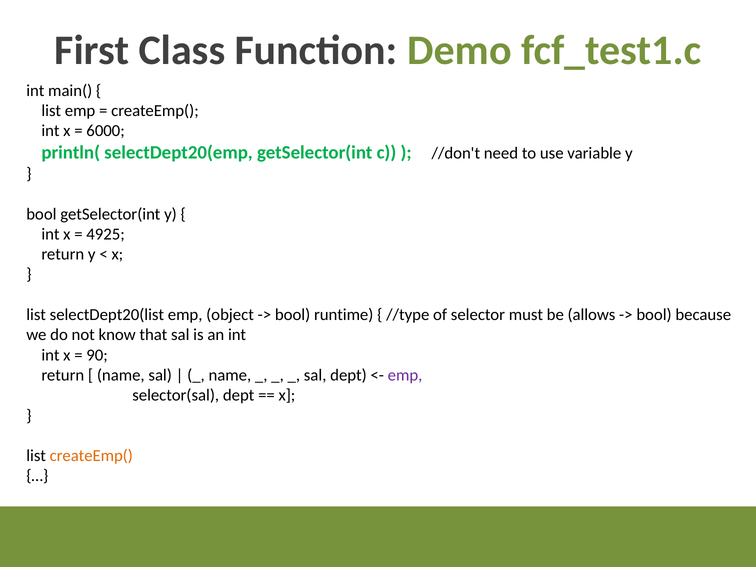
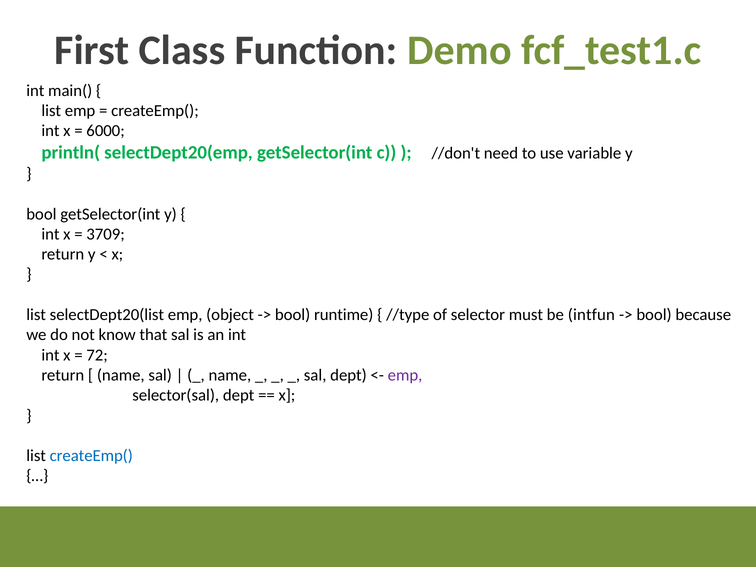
4925: 4925 -> 3709 (106, 234)
allows: allows -> intfun (591, 315)
90: 90 -> 72 (97, 355)
createEmp( colour: orange -> blue (91, 456)
